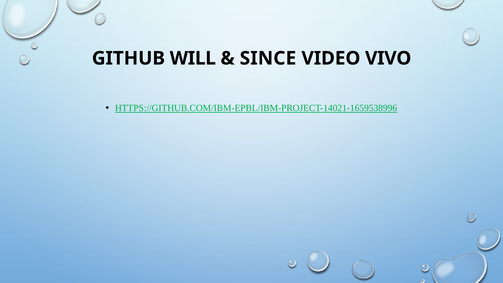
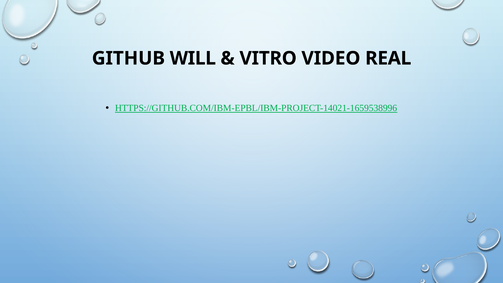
SINCE: SINCE -> VITRO (268, 58)
VIVO: VIVO -> REAL (388, 58)
